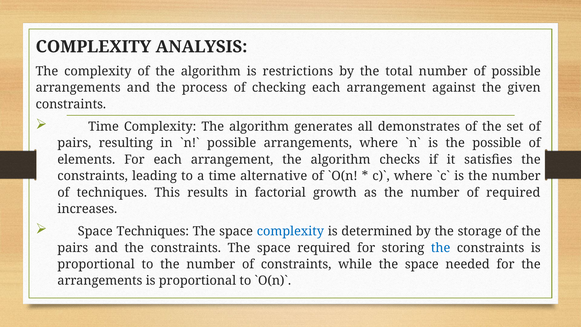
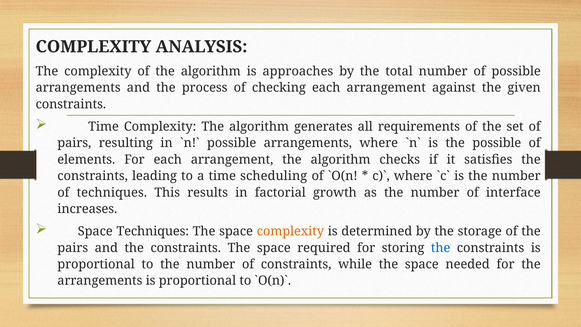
restrictions: restrictions -> approaches (298, 71)
demonstrates: demonstrates -> requirements (419, 127)
alternative: alternative -> scheduling (274, 176)
of required: required -> interface (513, 192)
complexity colour: blue -> orange (290, 231)
